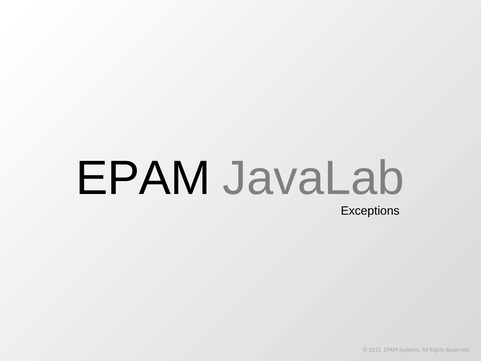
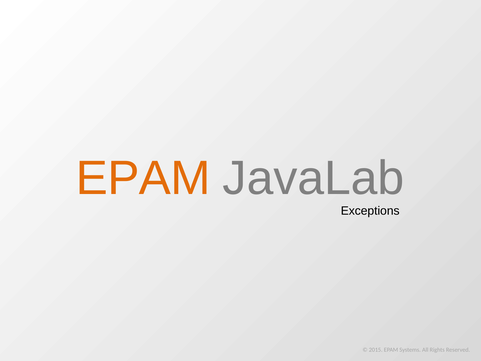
EPAM colour: black -> orange (143, 178)
